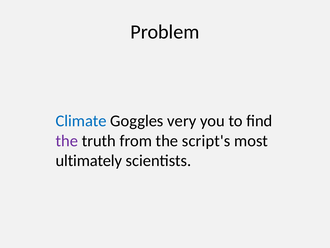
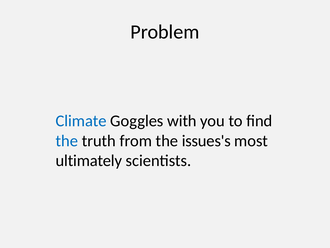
very: very -> with (182, 121)
the colour: purple -> blue (67, 141)
script's: script's -> issues's (206, 141)
